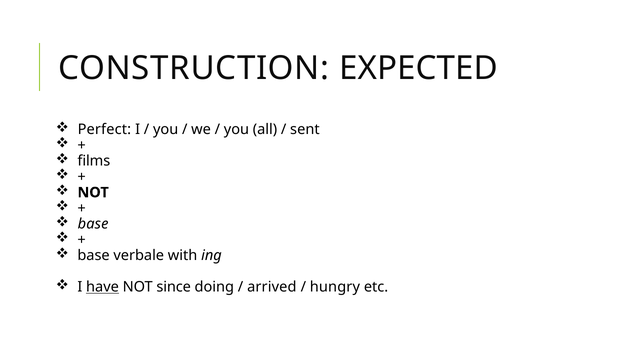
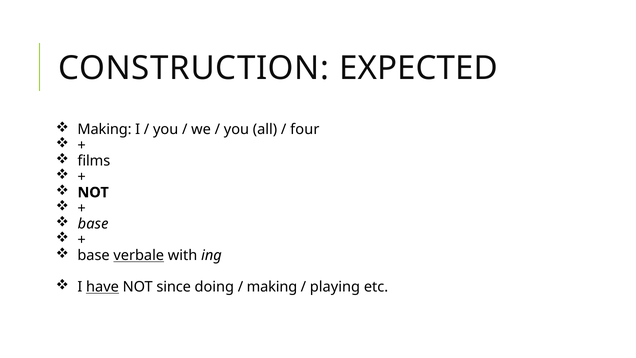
Perfect: Perfect -> Making (105, 129)
sent: sent -> four (305, 129)
verbale underline: none -> present (139, 255)
arrived: arrived -> making (272, 287)
hungry: hungry -> playing (335, 287)
